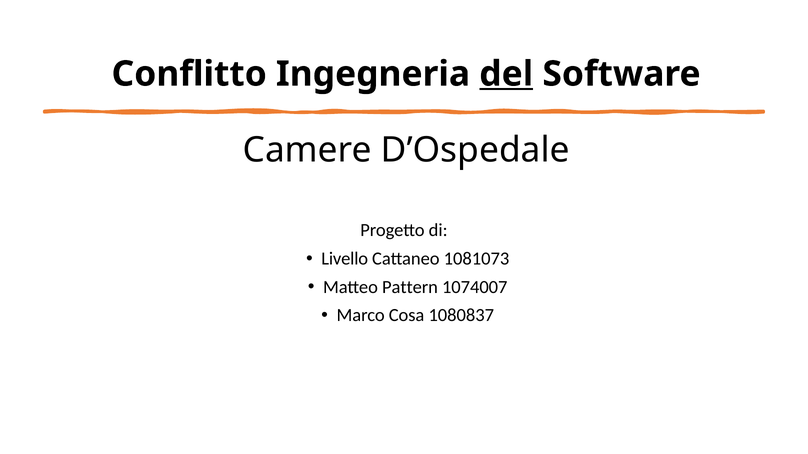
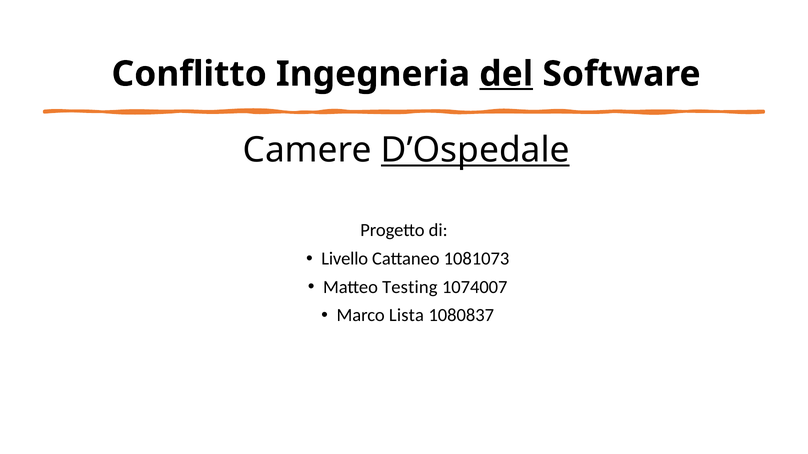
D’Ospedale underline: none -> present (475, 150)
Pattern: Pattern -> Testing (410, 287)
Cosa: Cosa -> Lista (406, 316)
